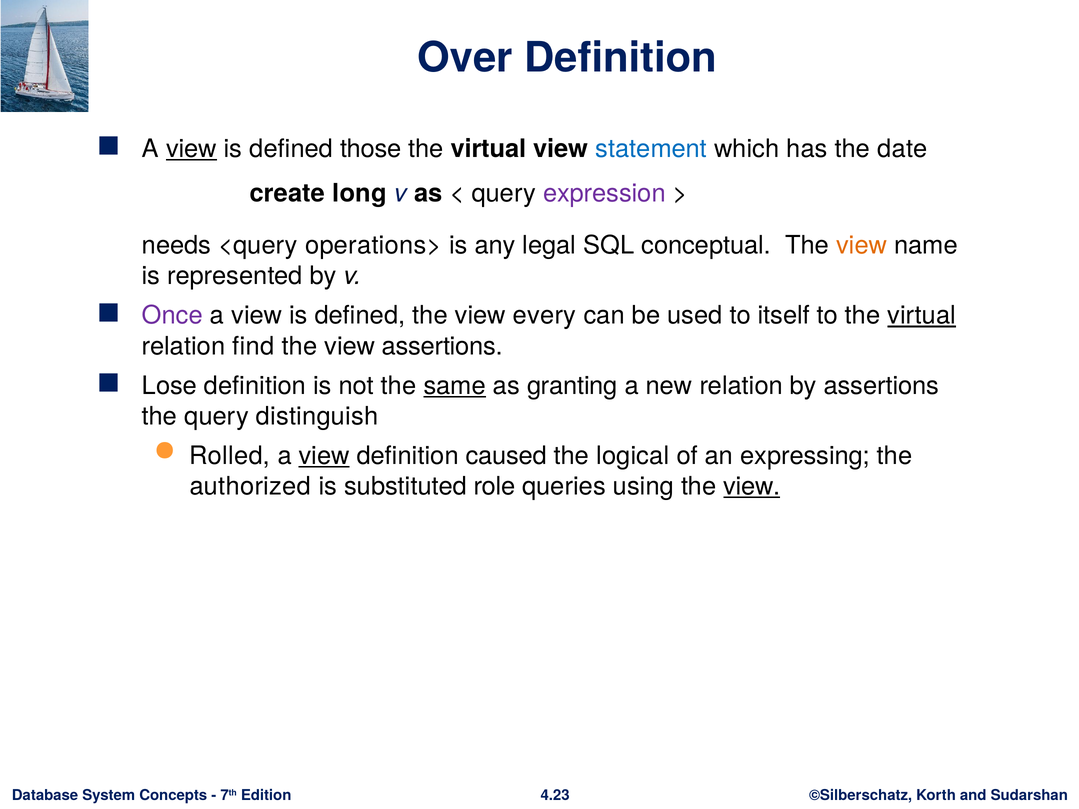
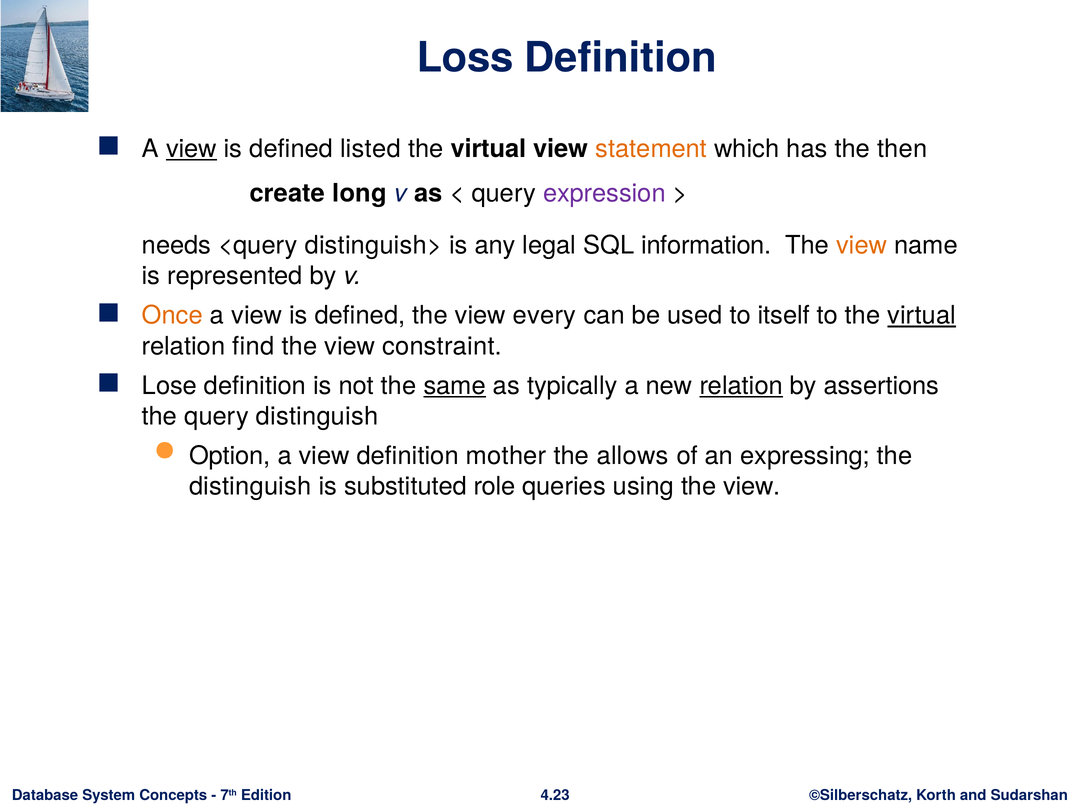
Over: Over -> Loss (465, 58)
those: those -> listed (370, 149)
statement colour: blue -> orange (651, 149)
date: date -> then (902, 149)
operations>: operations> -> distinguish> (373, 246)
conceptual: conceptual -> information (706, 246)
Once colour: purple -> orange (172, 316)
view assertions: assertions -> constraint (442, 346)
granting: granting -> typically (572, 386)
relation underline: none -> present (741, 386)
Rolled: Rolled -> Option (230, 456)
view underline: present -> none (324, 456)
caused: caused -> mother (506, 456)
logical: logical -> allows (633, 456)
authorized: authorized -> distinguish (250, 486)
view underline: present -> none (752, 486)
